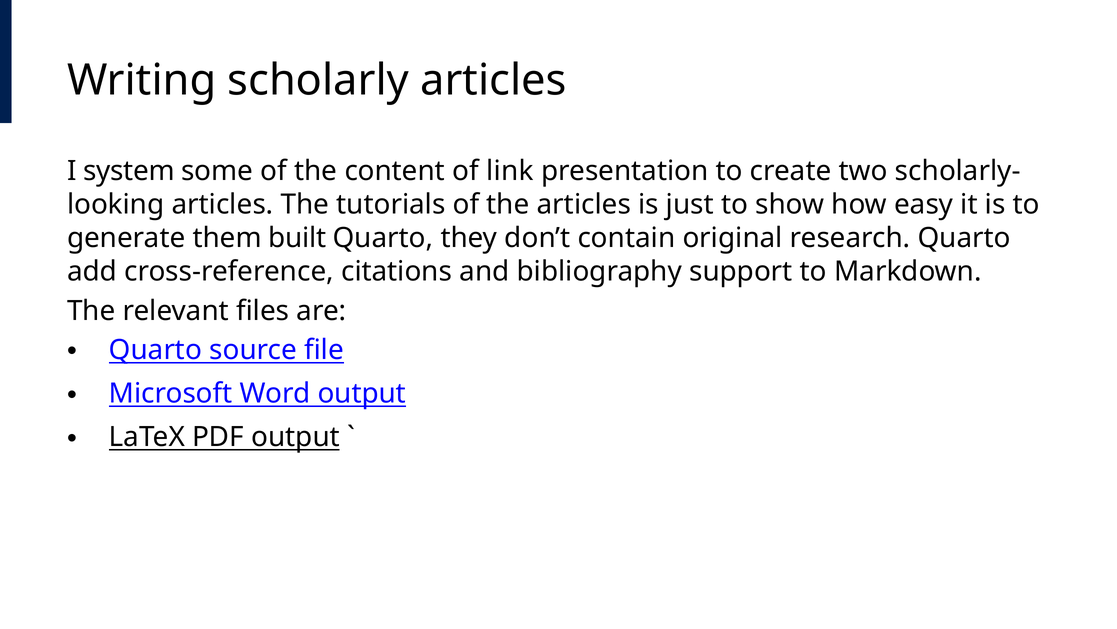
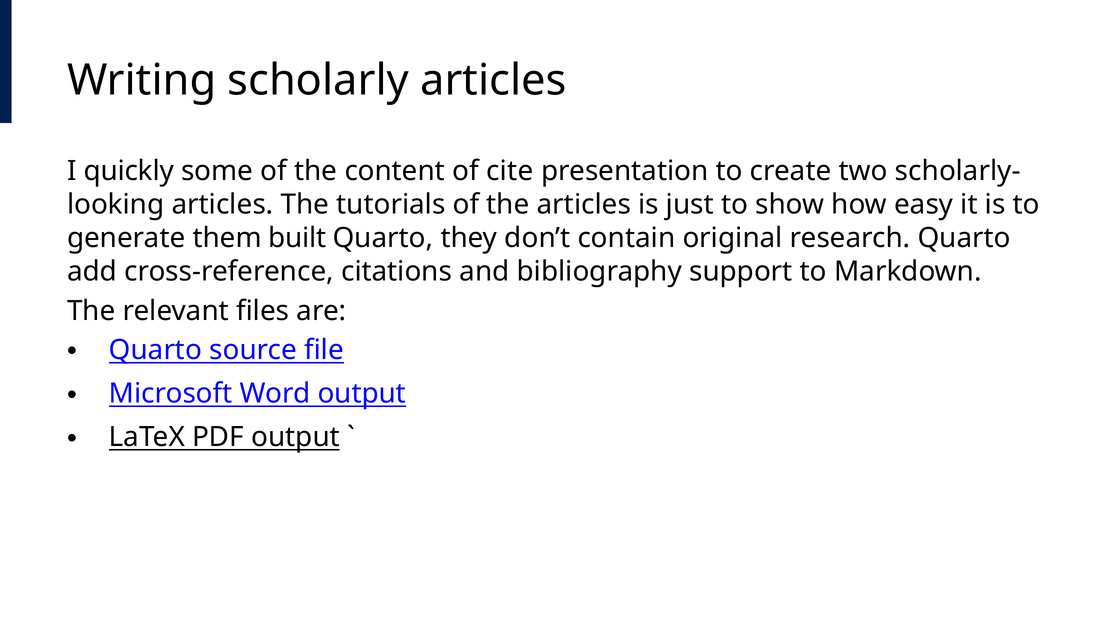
system: system -> quickly (129, 171)
link: link -> cite (510, 171)
